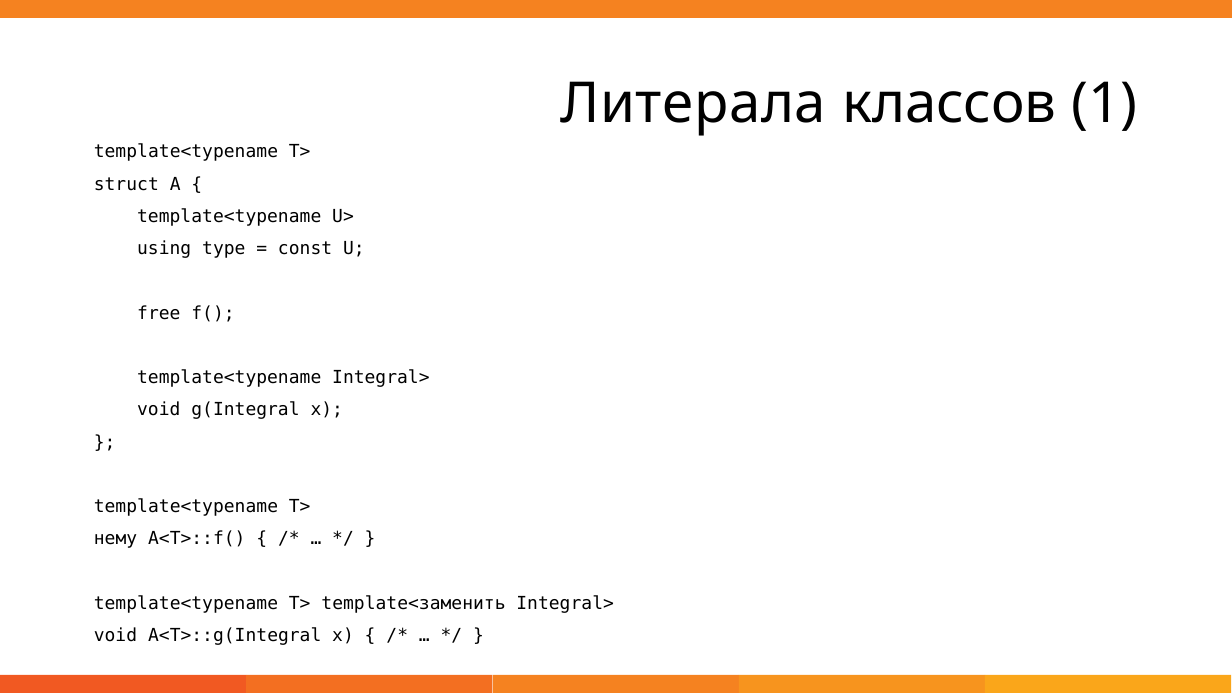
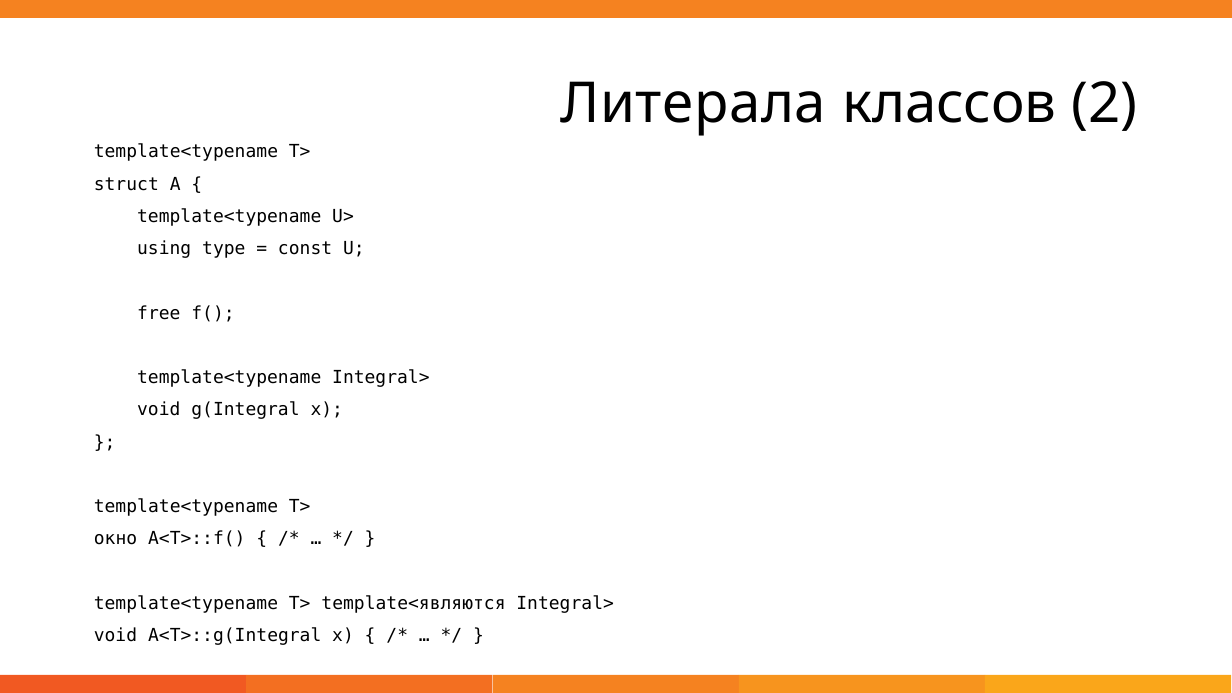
1: 1 -> 2 (1104, 103)
нему: нему -> окно (116, 539)
template<заменить: template<заменить -> template<являются (414, 604)
